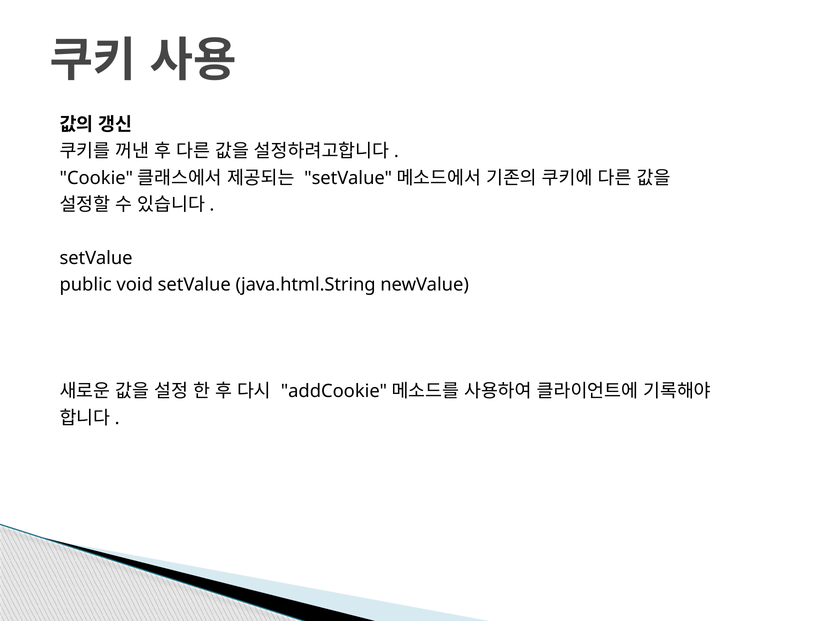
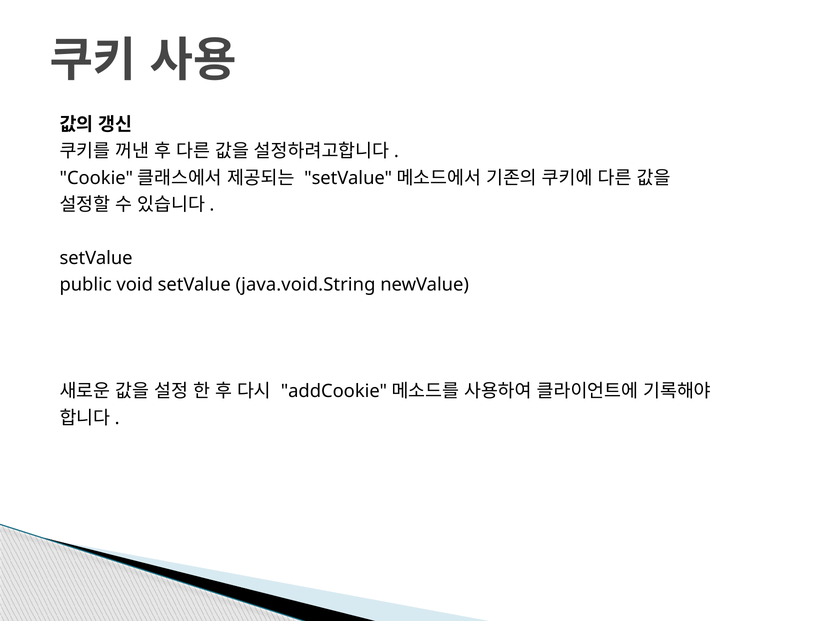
java.html.String: java.html.String -> java.void.String (306, 285)
